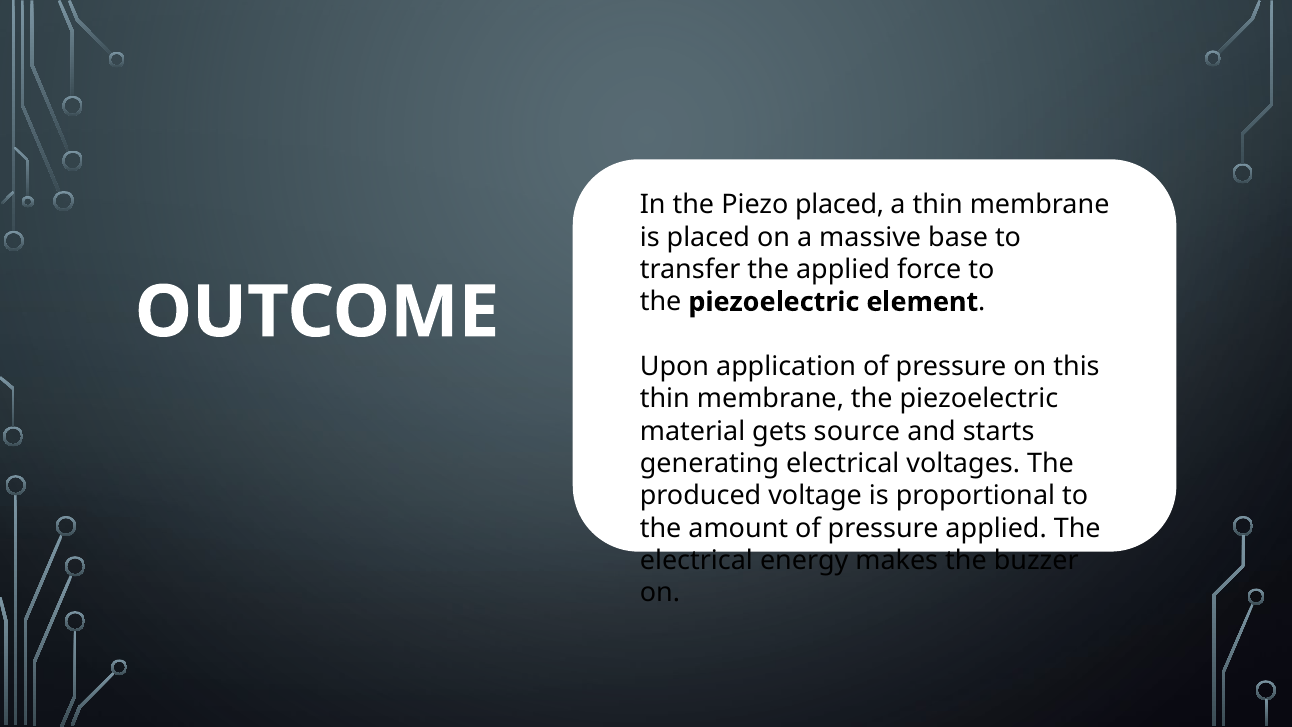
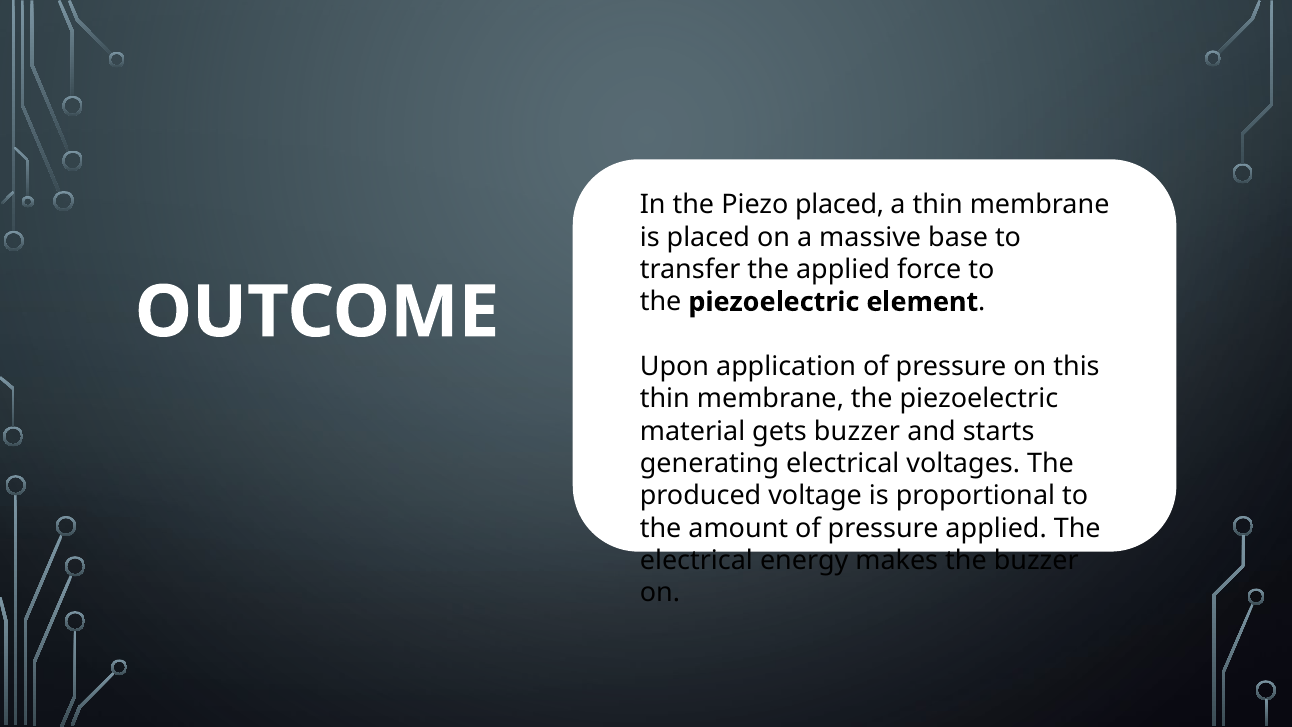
gets source: source -> buzzer (857, 431)
